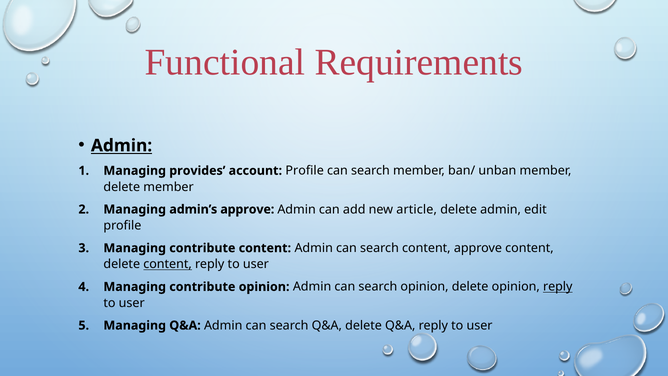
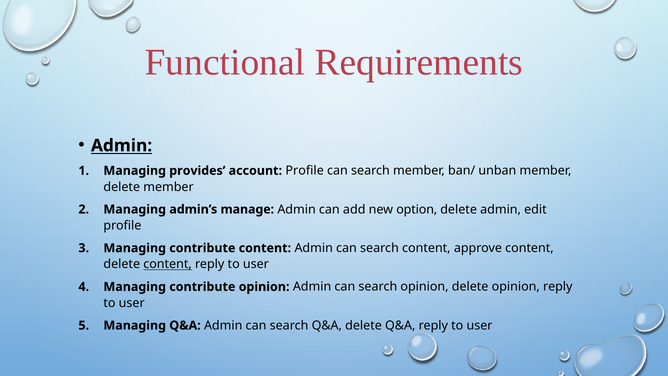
admin’s approve: approve -> manage (247, 209)
article: article -> option (417, 209)
reply underline: present -> none (558, 287)
